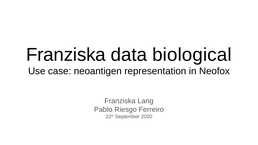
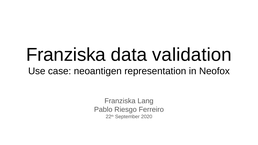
biological: biological -> validation (192, 55)
